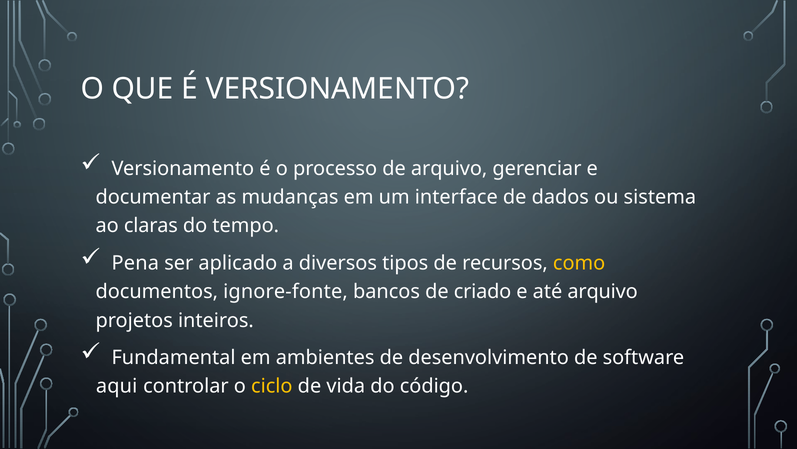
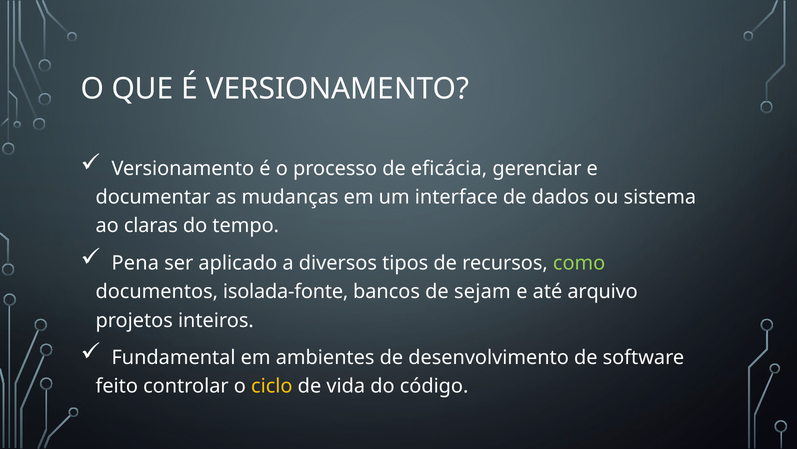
de arquivo: arquivo -> eficácia (449, 168)
como colour: yellow -> light green (579, 263)
ignore-fonte: ignore-fonte -> isolada-fonte (286, 291)
criado: criado -> sejam (482, 291)
aqui: aqui -> feito (117, 386)
